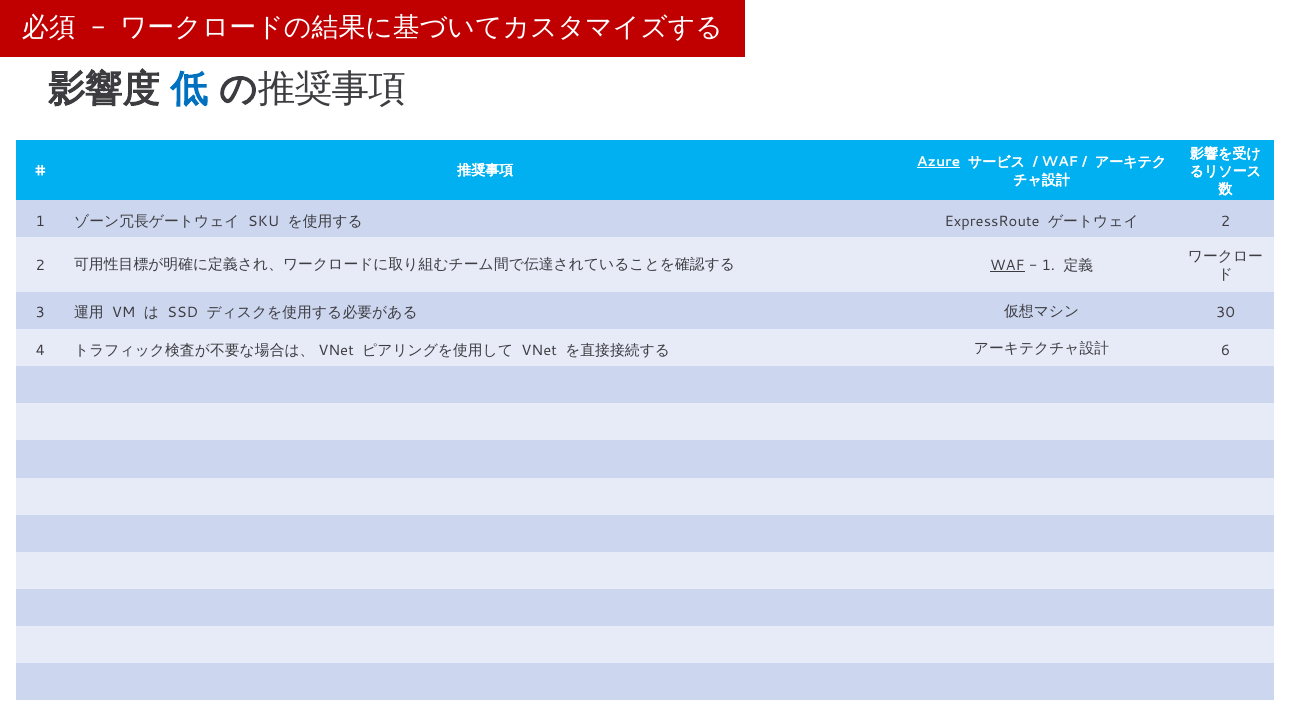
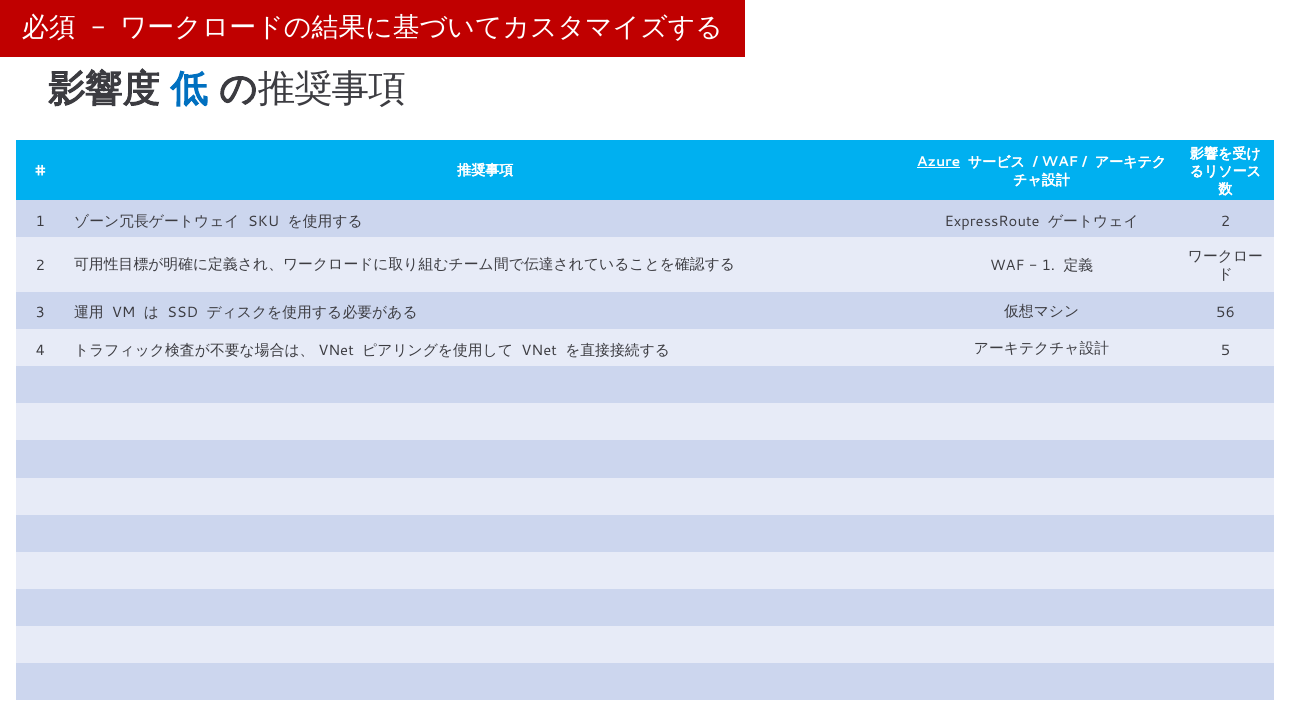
WAF underline: present -> none (1007, 266)
30: 30 -> 56 (1226, 313)
6: 6 -> 5 (1225, 351)
